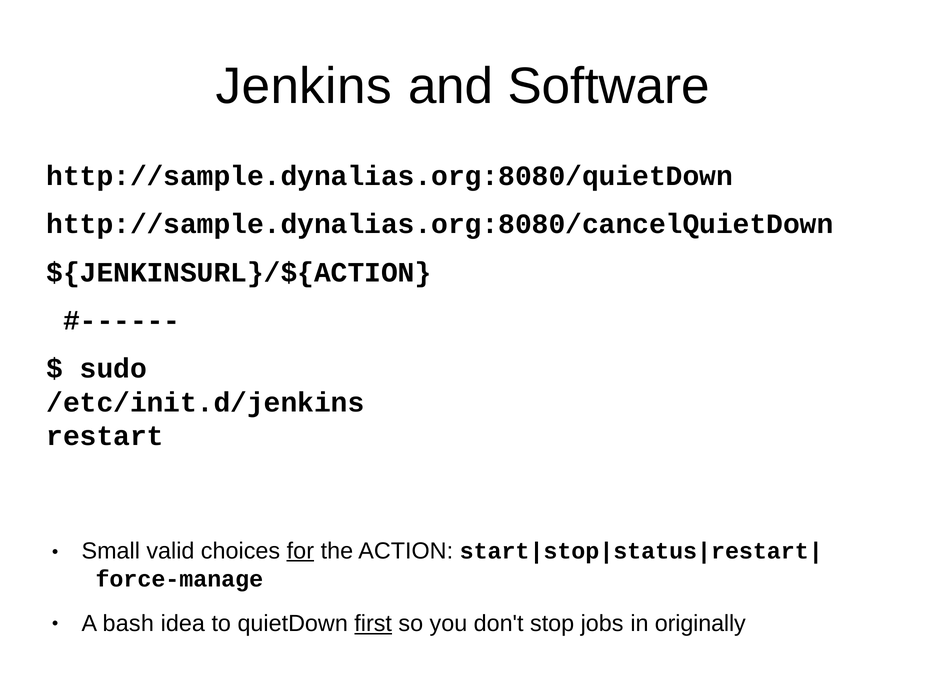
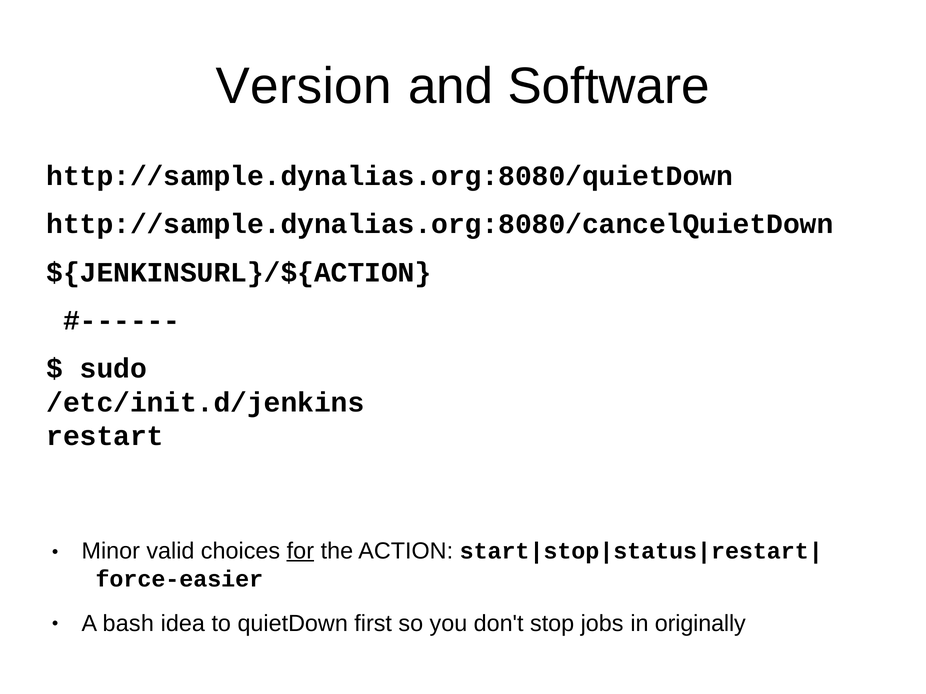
Jenkins: Jenkins -> Version (304, 86)
Small: Small -> Minor (111, 551)
force-manage: force-manage -> force-easier (179, 579)
first underline: present -> none (373, 624)
